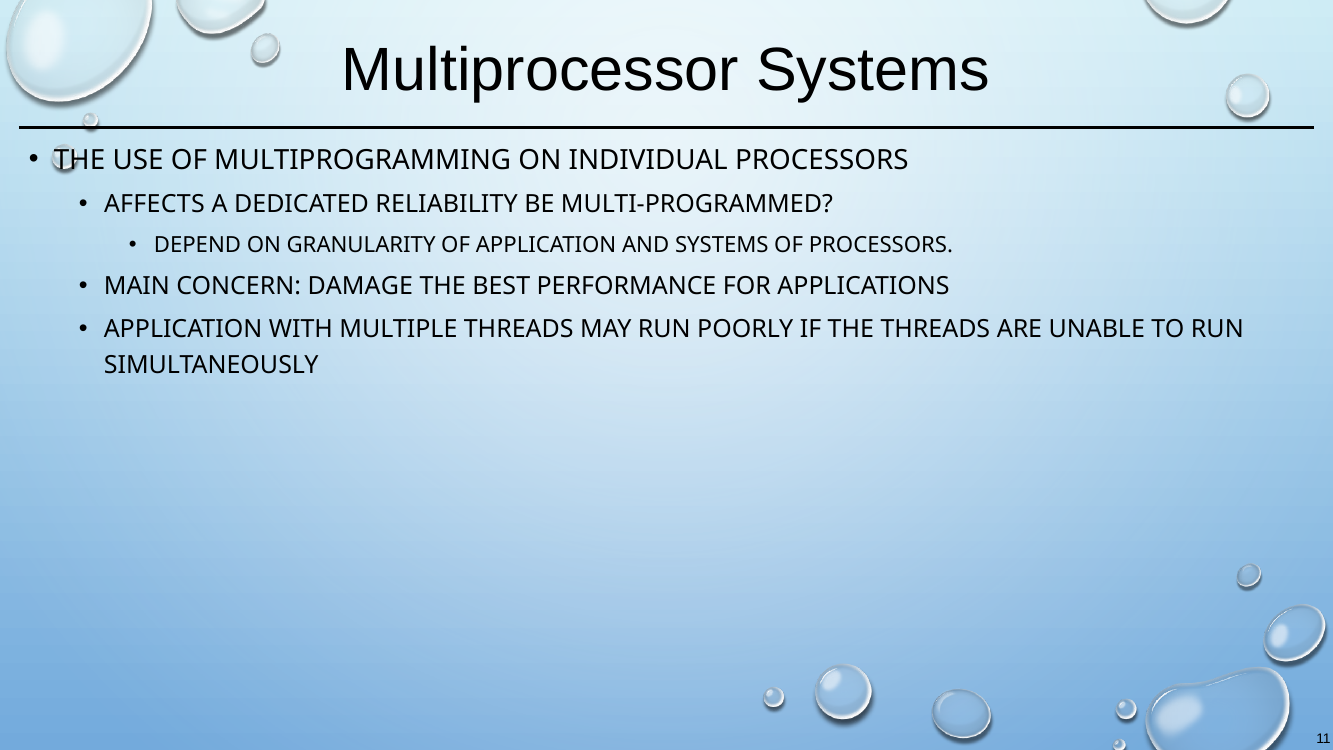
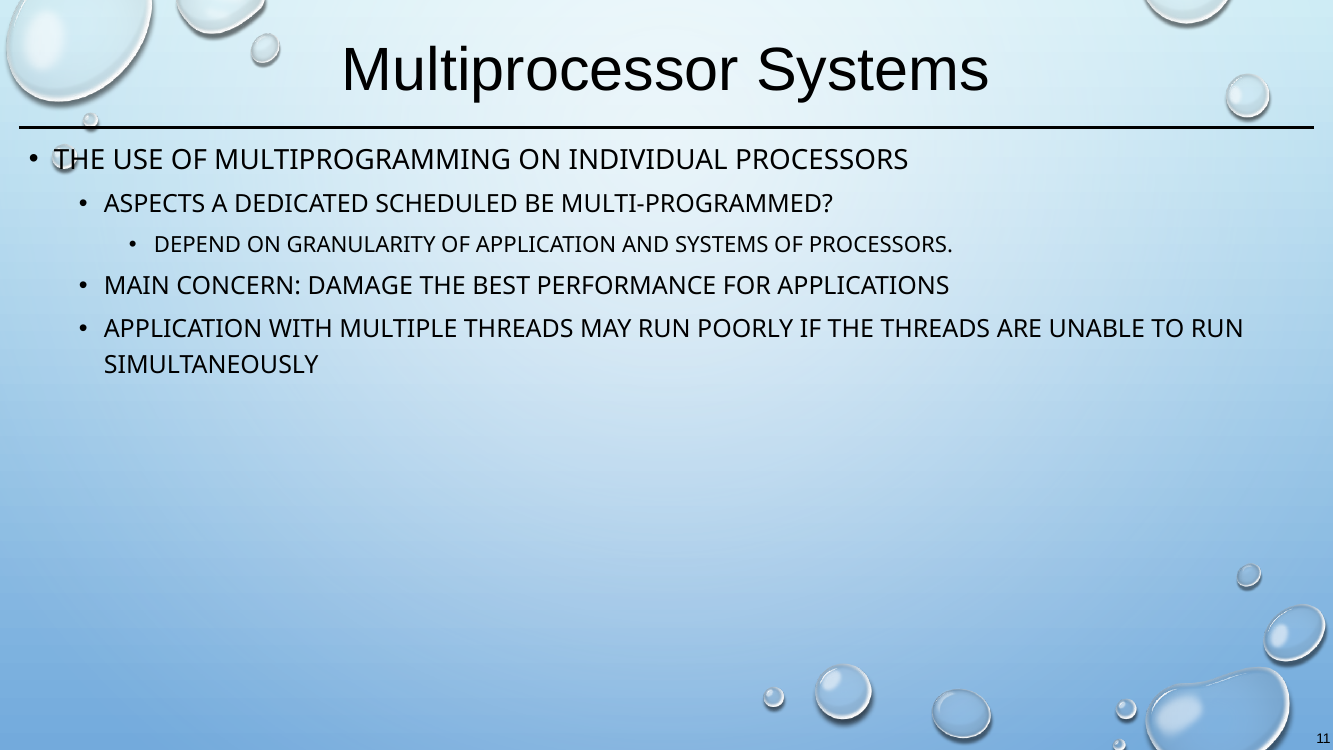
AFFECTS: AFFECTS -> ASPECTS (155, 205)
RELIABILITY: RELIABILITY -> SCHEDULED (447, 205)
